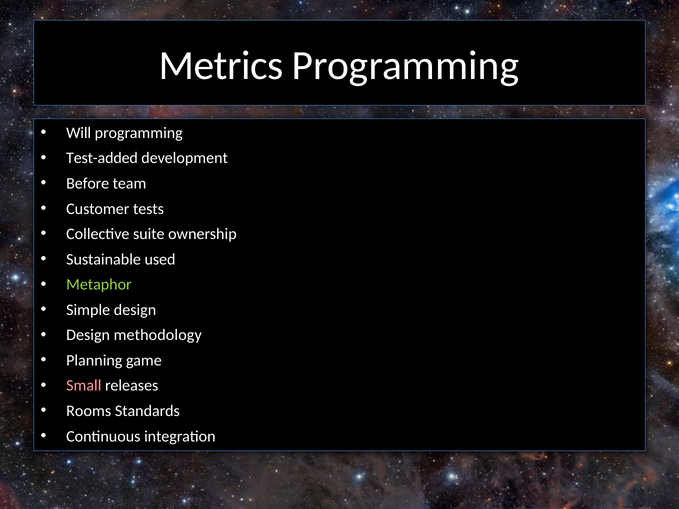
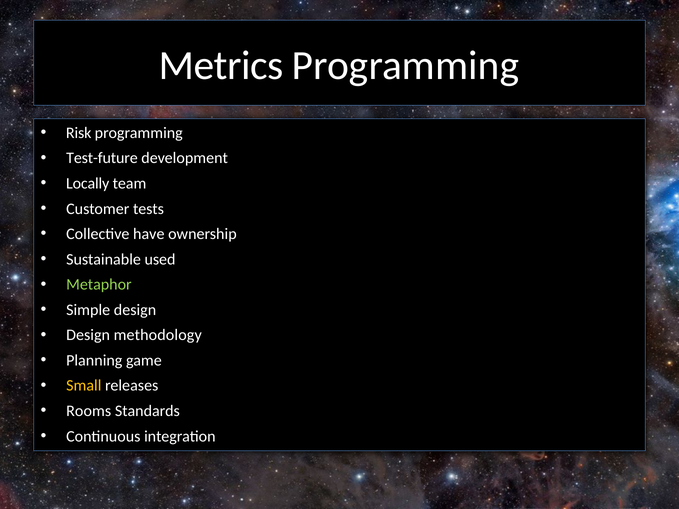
Will: Will -> Risk (79, 133)
Test-added: Test-added -> Test-future (102, 158)
Before: Before -> Locally (88, 184)
suite: suite -> have (149, 234)
Small colour: pink -> yellow (84, 386)
